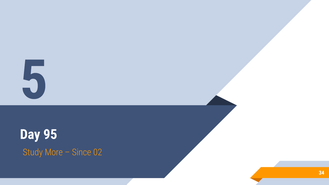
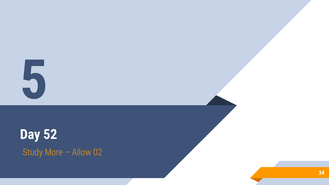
95: 95 -> 52 (50, 134)
Since: Since -> Allow (82, 152)
